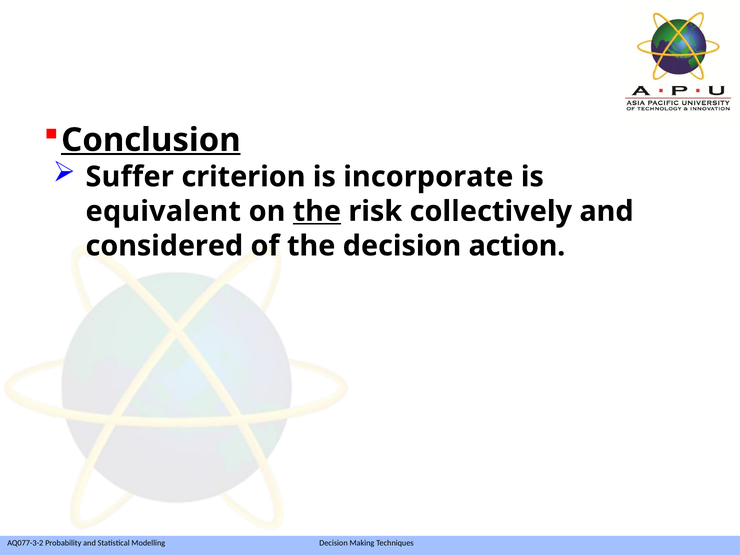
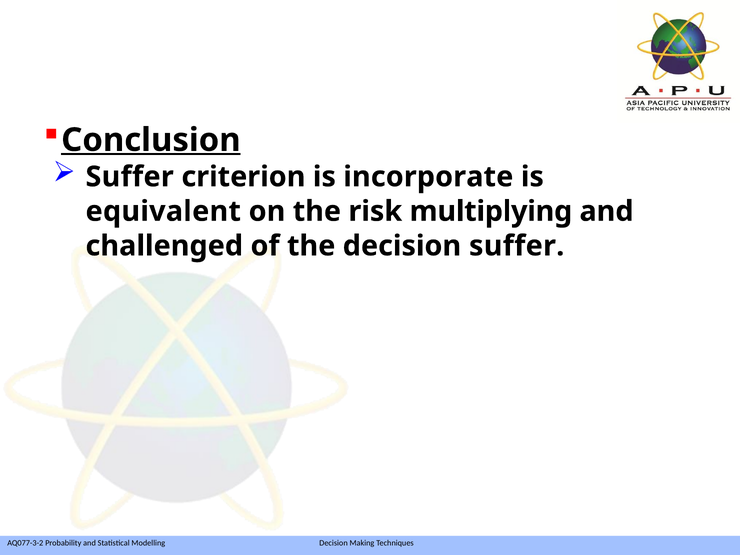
the underline: present -> none (317, 211)
collectively: collectively -> multiplying (491, 211)
considered: considered -> challenged (164, 246)
decision action: action -> suffer (517, 246)
